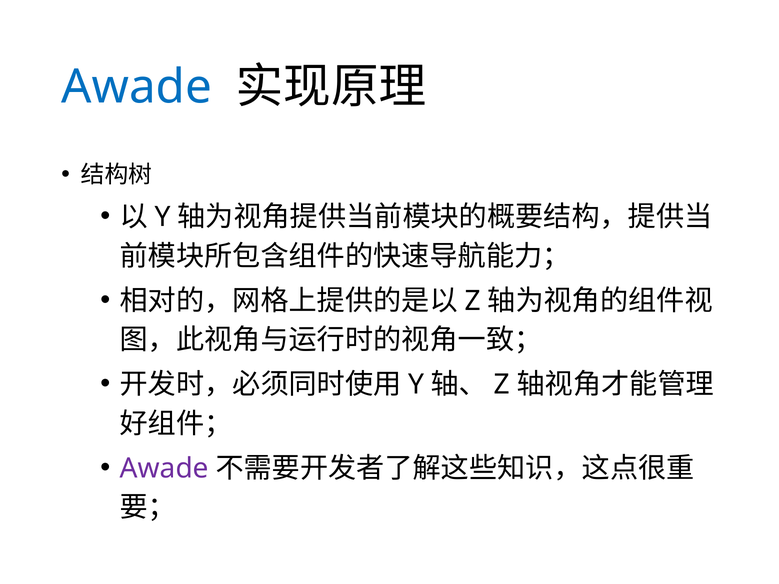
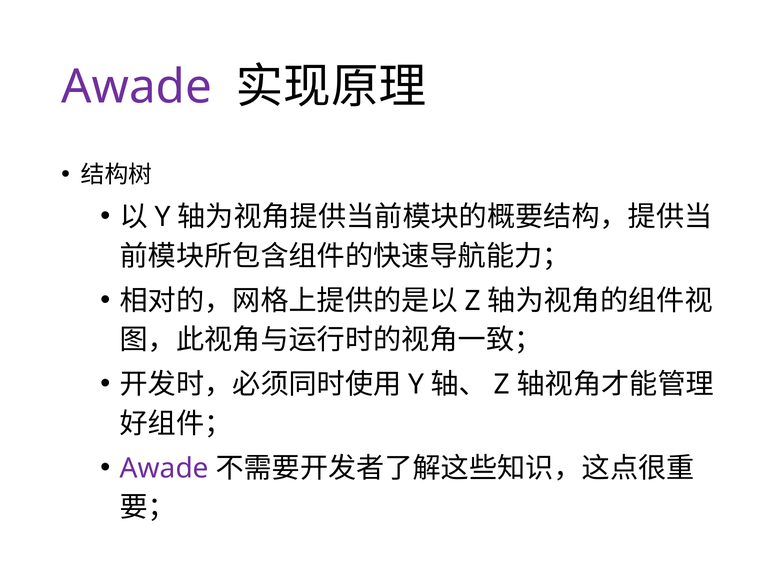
Awade colour: blue -> purple (137, 87)
